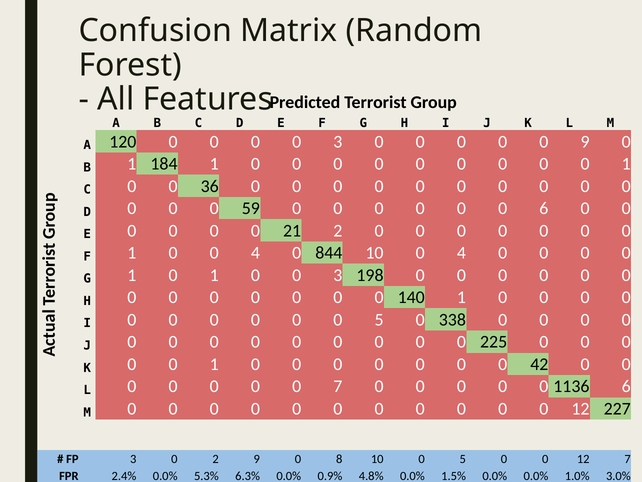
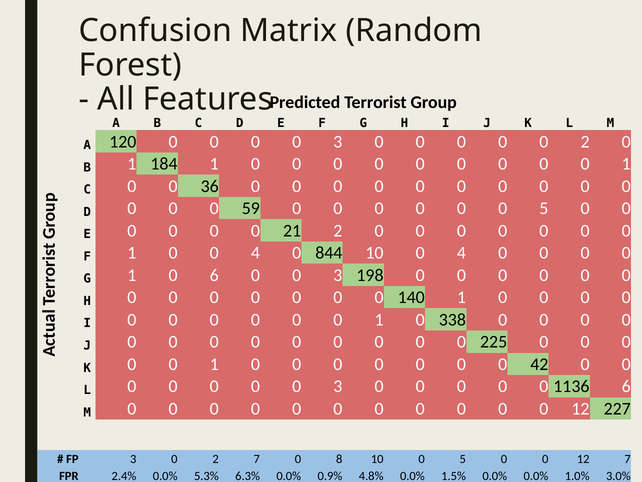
0 0 9: 9 -> 2 (585, 141)
0 0 6: 6 -> 5 (544, 208)
1 0 1: 1 -> 6 (214, 275)
5: 5 -> 1 (379, 319)
7: 7 -> 3 (338, 386)
2 9: 9 -> 7 (257, 459)
